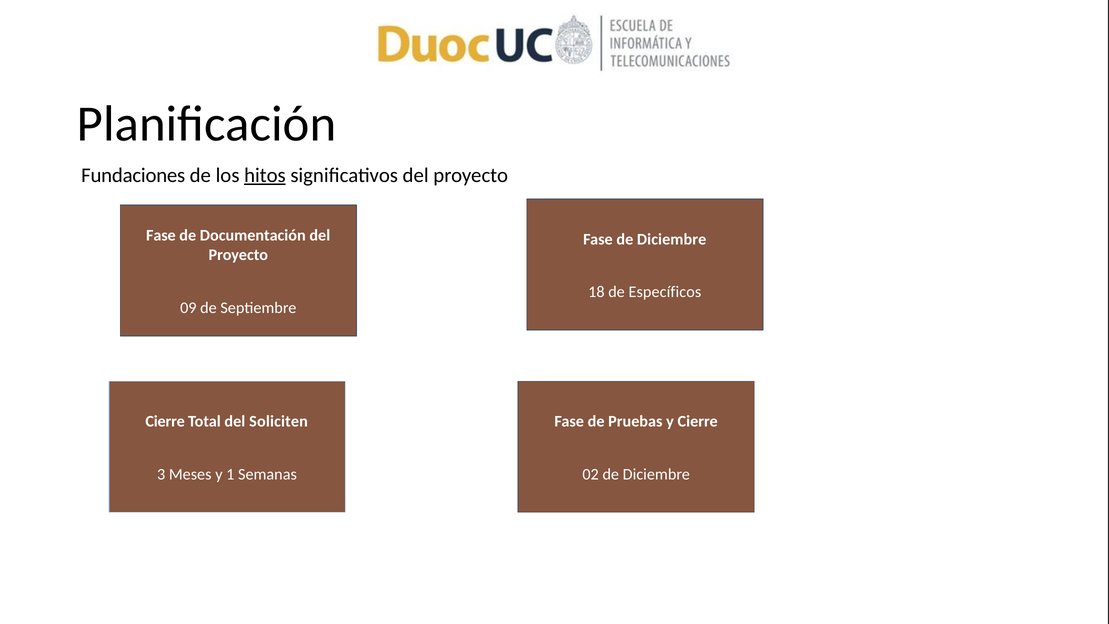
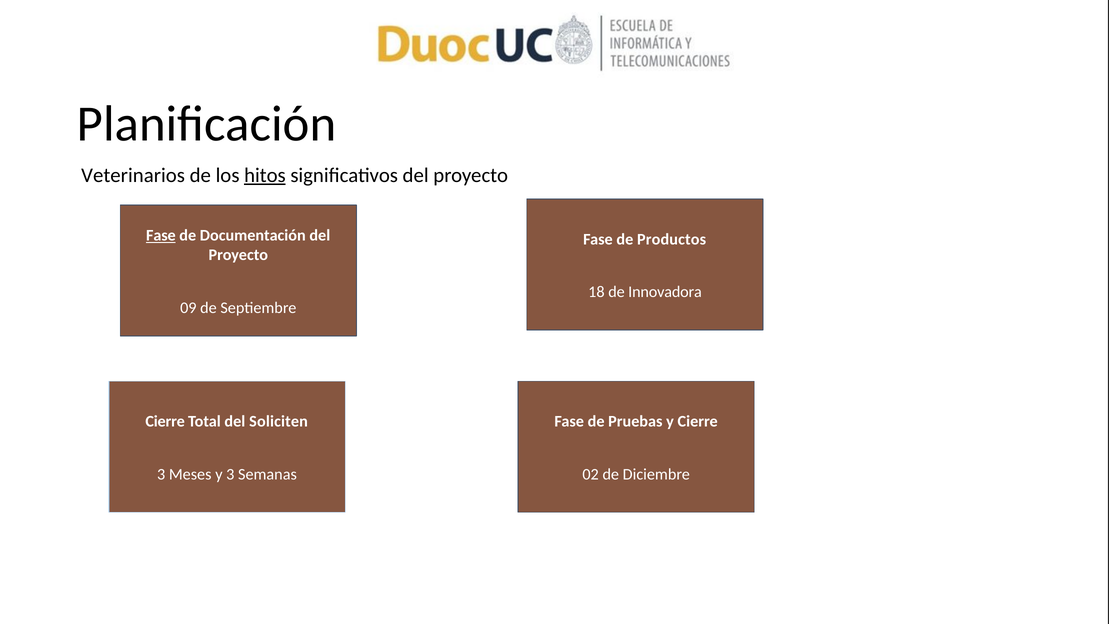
Fundaciones: Fundaciones -> Veterinarios (133, 175)
Fase underline: none -> present (161, 236)
Fase de Diciembre: Diciembre -> Productos (672, 239)
Específicos: Específicos -> Innovadora (665, 292)
y 1: 1 -> 3 (230, 474)
